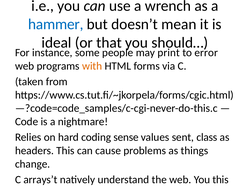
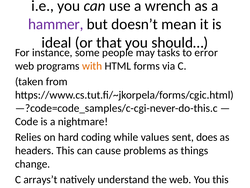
hammer colour: blue -> purple (56, 24)
print: print -> tasks (169, 52)
sense: sense -> while (126, 137)
class: class -> does (207, 137)
